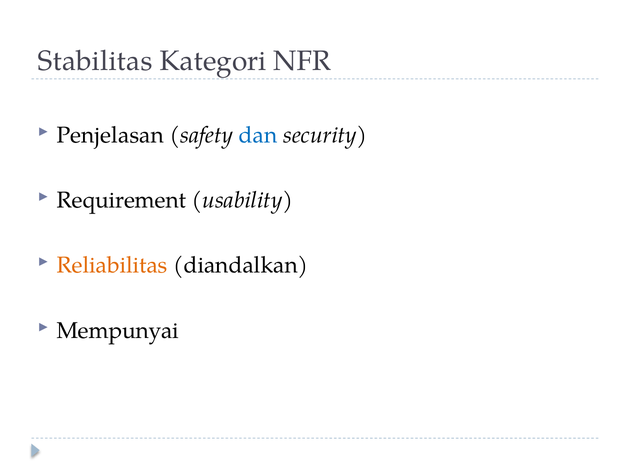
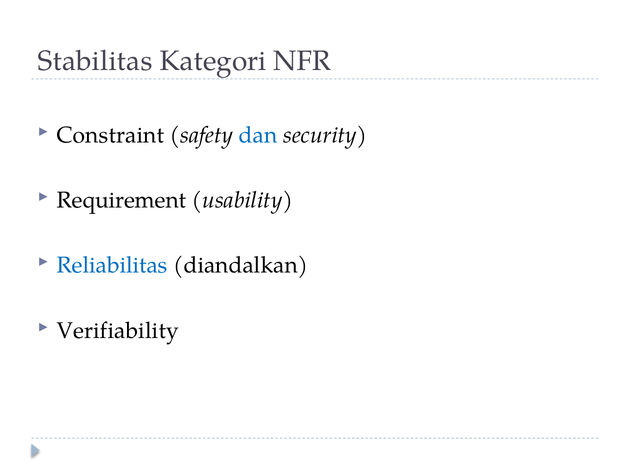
Penjelasan: Penjelasan -> Constraint (110, 135)
Reliabilitas colour: orange -> blue (112, 265)
Mempunyai: Mempunyai -> Verifiability (118, 330)
